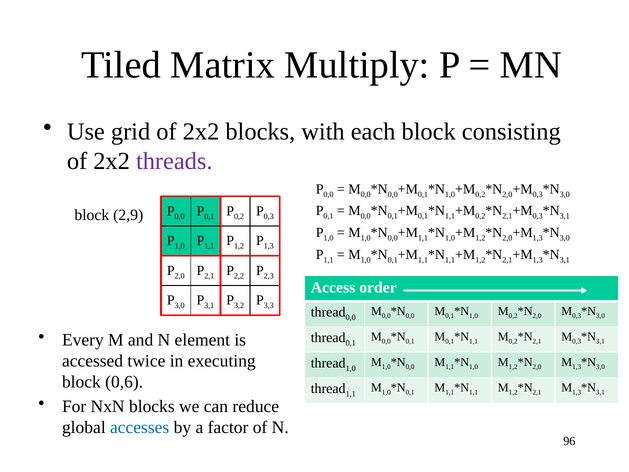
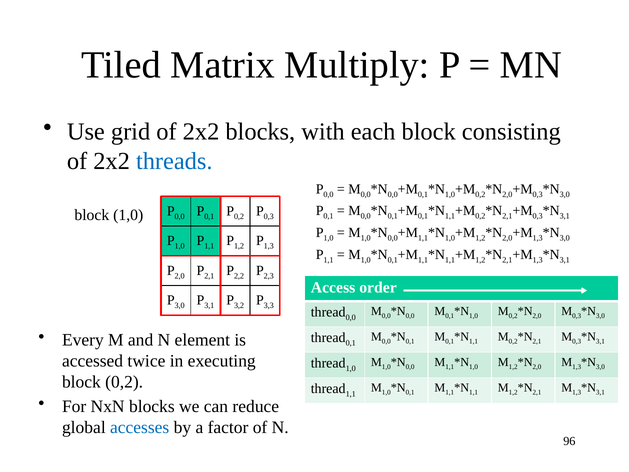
threads colour: purple -> blue (174, 161)
block 2,9: 2,9 -> 1,0 (128, 215)
block 0,6: 0,6 -> 0,2 (124, 382)
